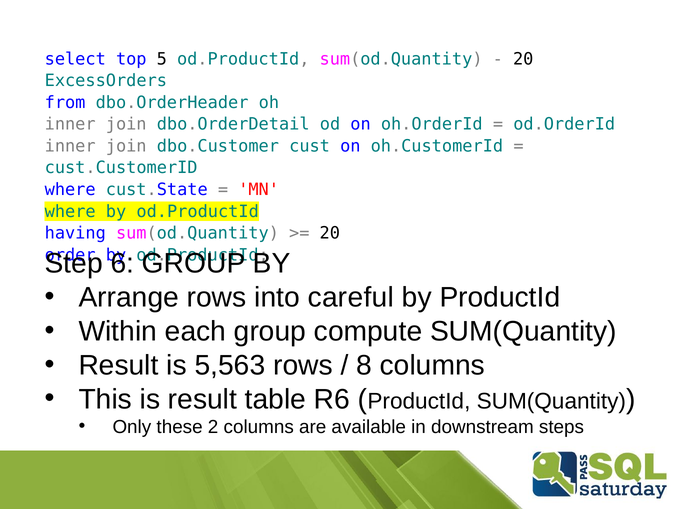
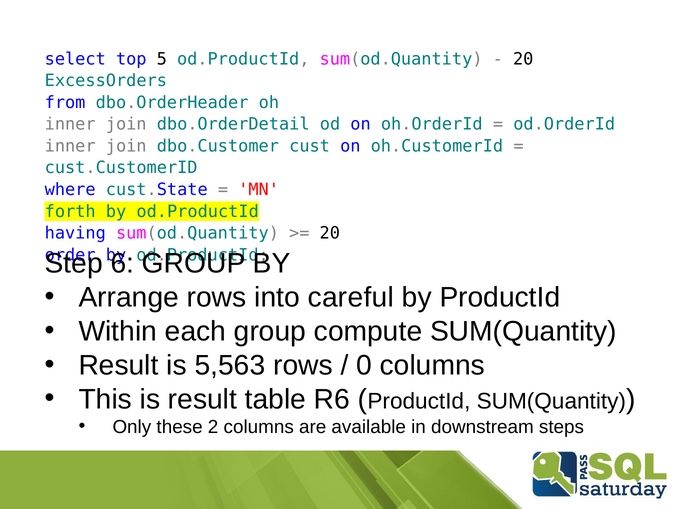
where: where -> forth (70, 211)
8: 8 -> 0 (364, 365)
